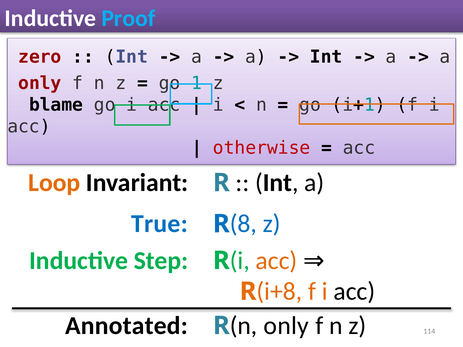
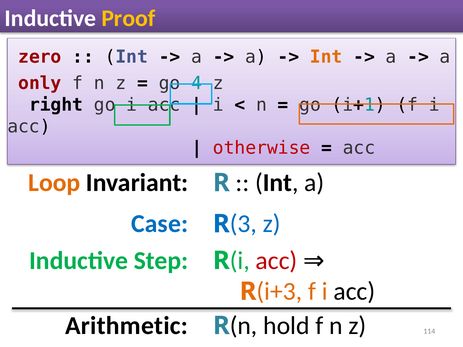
Proof colour: light blue -> yellow (128, 18)
Int colour: black -> orange (326, 57)
1: 1 -> 4 (197, 83)
blame: blame -> right (56, 105)
True: True -> Case (160, 224)
8: 8 -> 3 (243, 224)
acc colour: orange -> red (276, 261)
i+8: i+8 -> i+3 (279, 292)
Annotated: Annotated -> Arithmetic (127, 326)
n only: only -> hold (286, 326)
